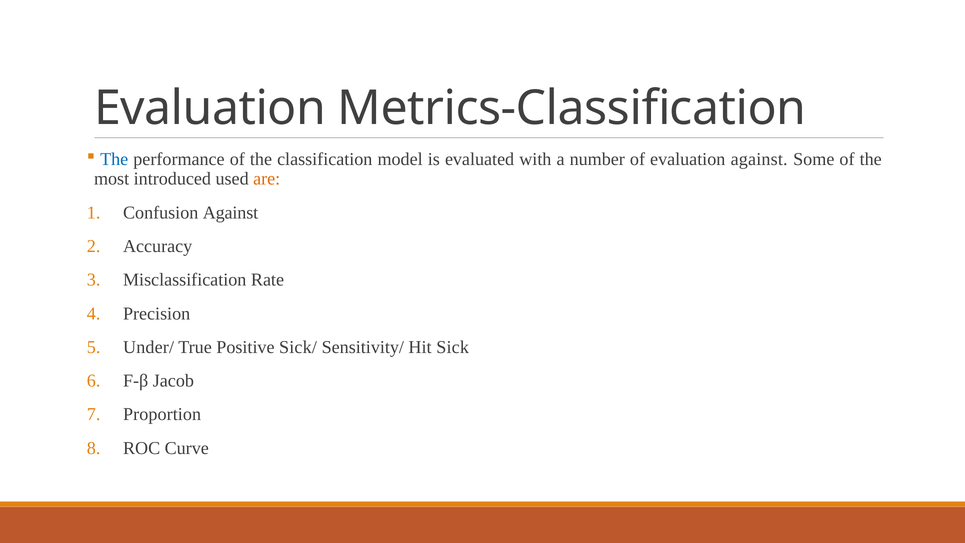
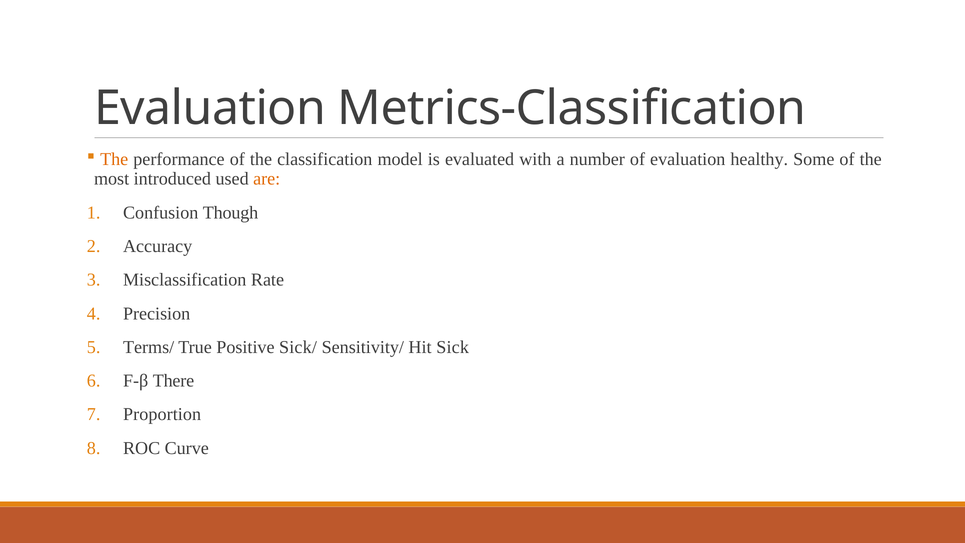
The colour: blue -> orange (114, 159)
evaluation against: against -> healthy (759, 159)
Confusion Against: Against -> Though (230, 213)
Under/: Under/ -> Terms/ (149, 347)
Jacob: Jacob -> There (173, 381)
